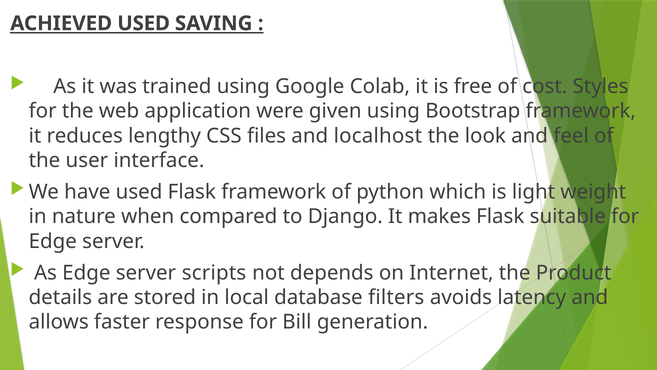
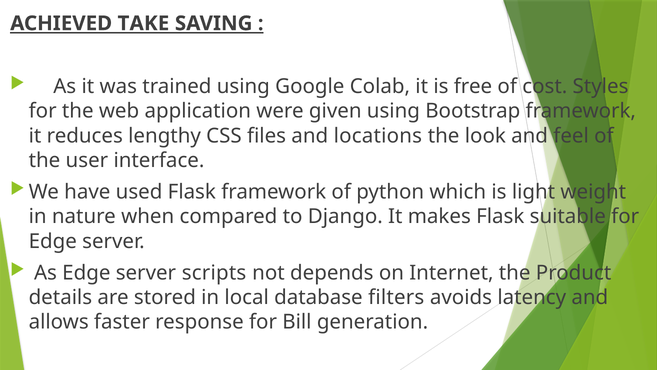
ACHIEVED USED: USED -> TAKE (143, 23)
localhost: localhost -> locations (378, 136)
